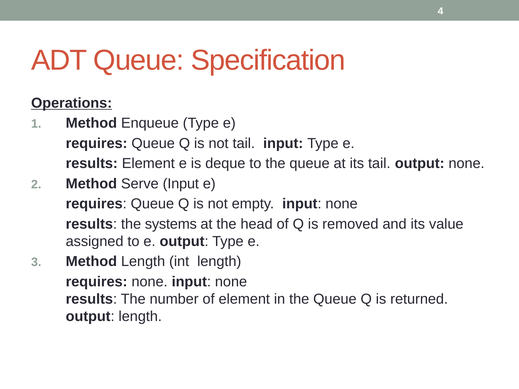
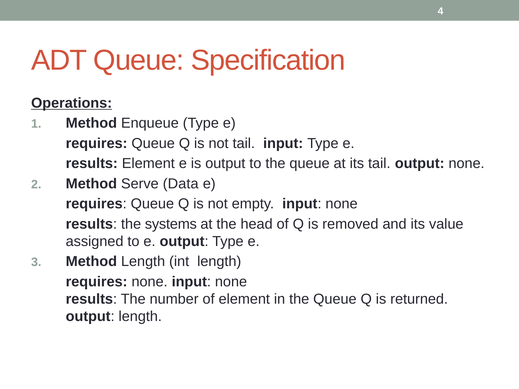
is deque: deque -> output (225, 164)
Serve Input: Input -> Data (181, 184)
